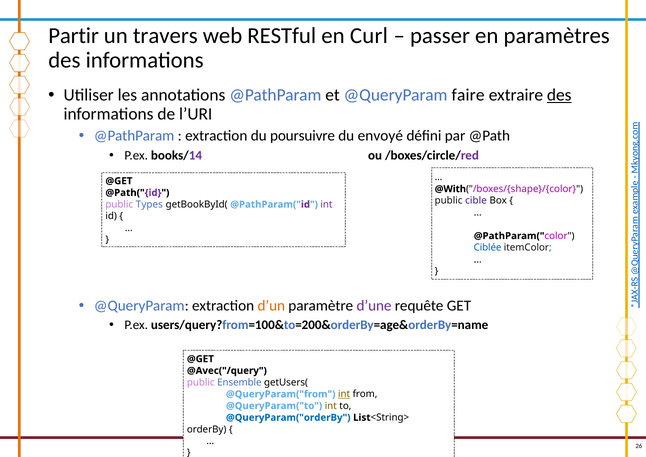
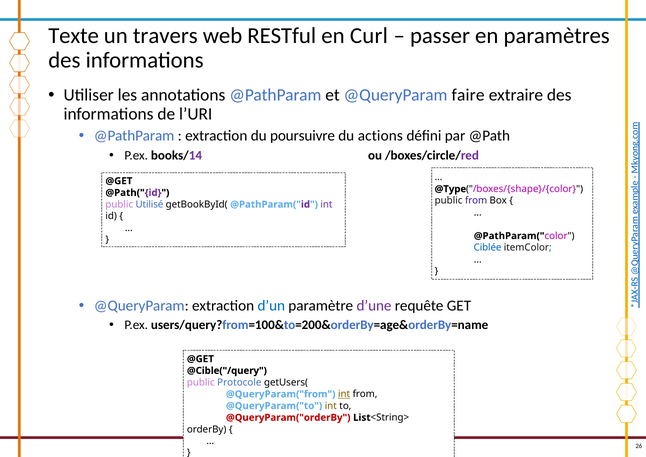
Partir: Partir -> Texte (74, 36)
des underline: present -> none (559, 95)
envoyé: envoyé -> actions (380, 136)
@With: @With -> @Type (450, 189)
public cible: cible -> from (476, 201)
Types: Types -> Utilisé (149, 204)
d’un colour: orange -> blue (271, 306)
@Avec("/query: @Avec("/query -> @Cible("/query (227, 371)
Ensemble: Ensemble -> Protocole (239, 382)
@QueryParam("orderBy colour: blue -> red (288, 417)
